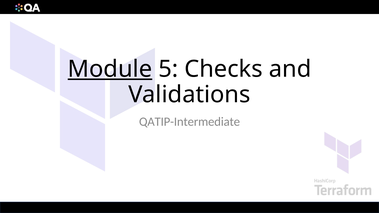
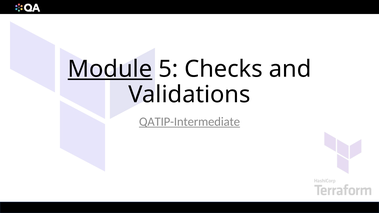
QATIP-Intermediate underline: none -> present (189, 122)
